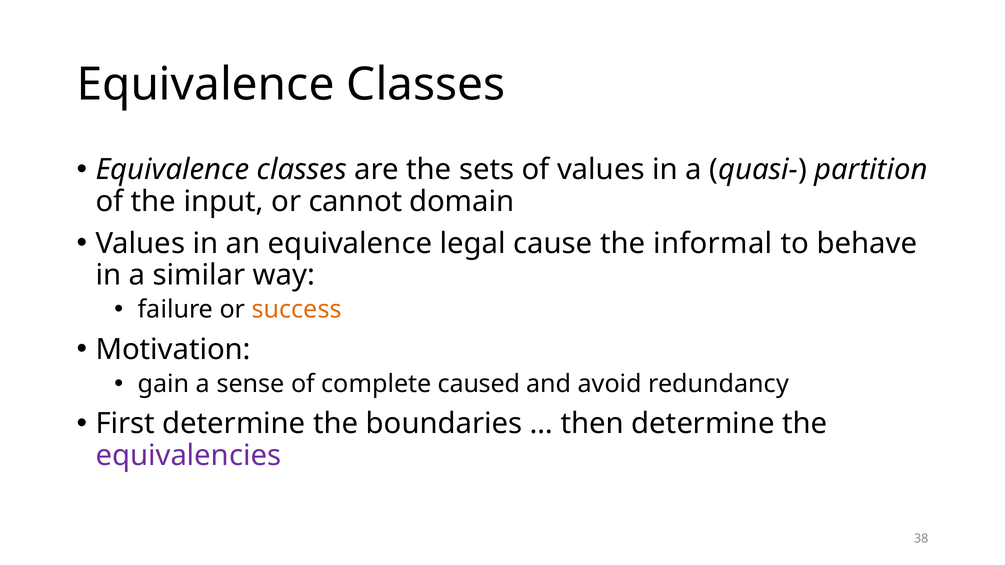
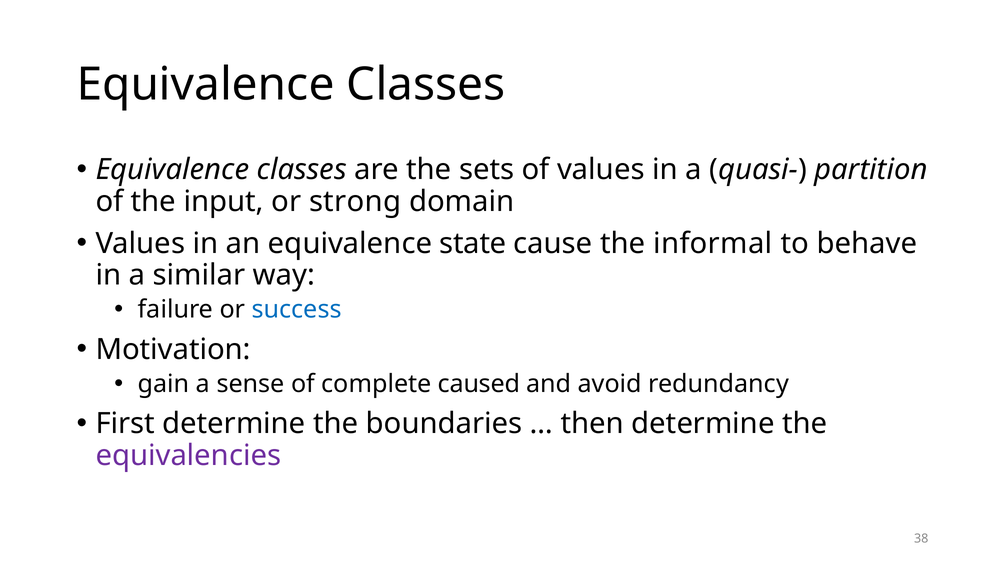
cannot: cannot -> strong (355, 201)
legal: legal -> state (473, 244)
success colour: orange -> blue (297, 310)
